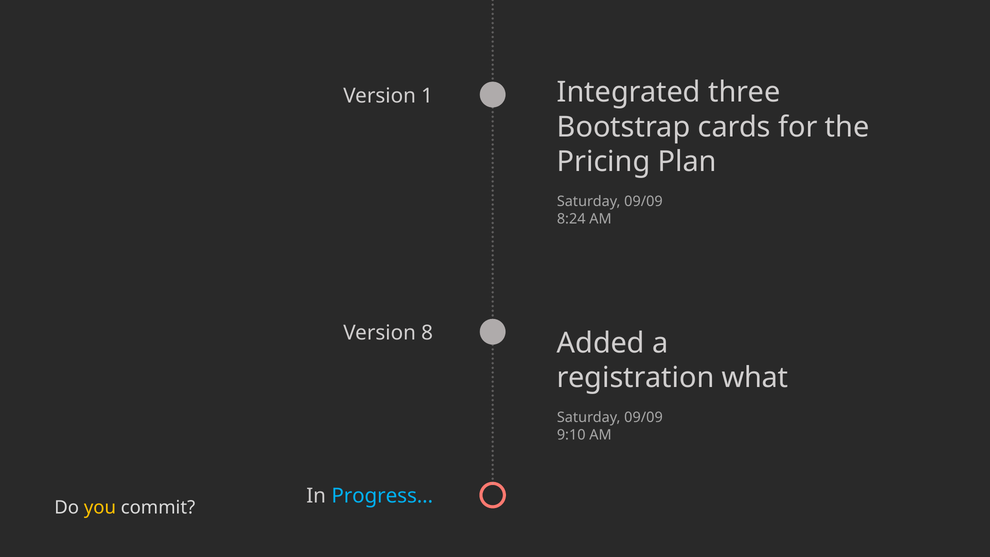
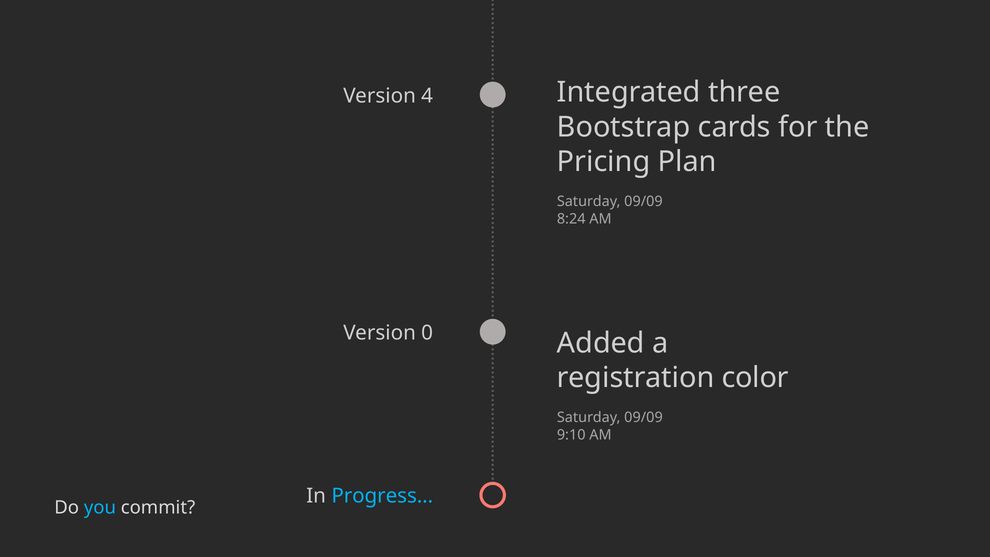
1: 1 -> 4 (427, 96)
8: 8 -> 0 (427, 333)
what: what -> color (755, 378)
you colour: yellow -> light blue (100, 508)
